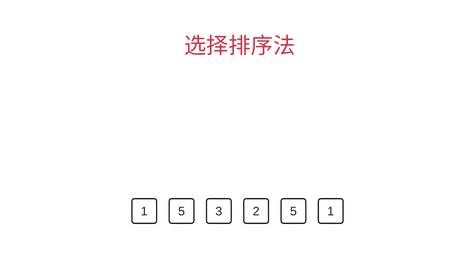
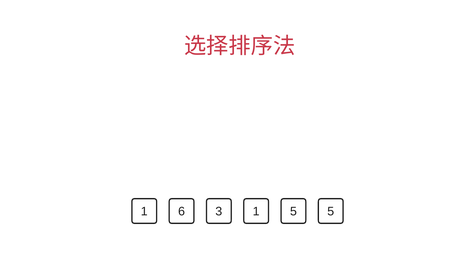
1 5: 5 -> 6 (182, 212)
3 2: 2 -> 1 (256, 212)
5 1: 1 -> 5 (331, 212)
